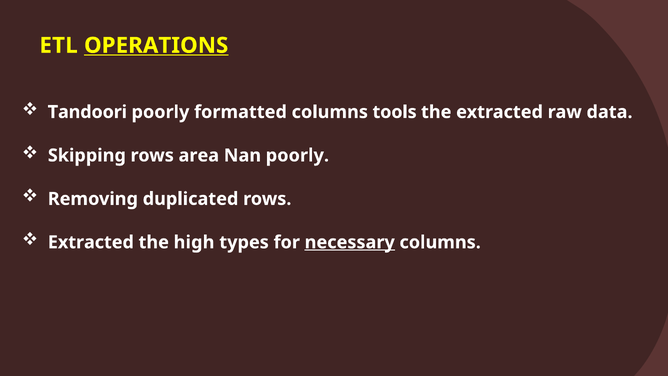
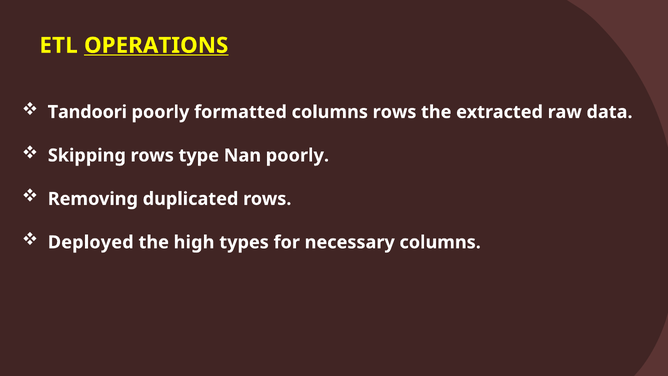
columns tools: tools -> rows (395, 112)
area: area -> type (199, 155)
Extracted: Extracted -> Deployed (91, 242)
necessary underline: present -> none (350, 242)
